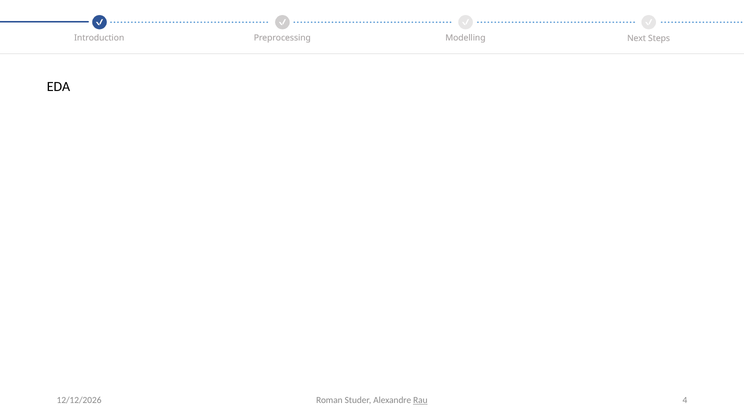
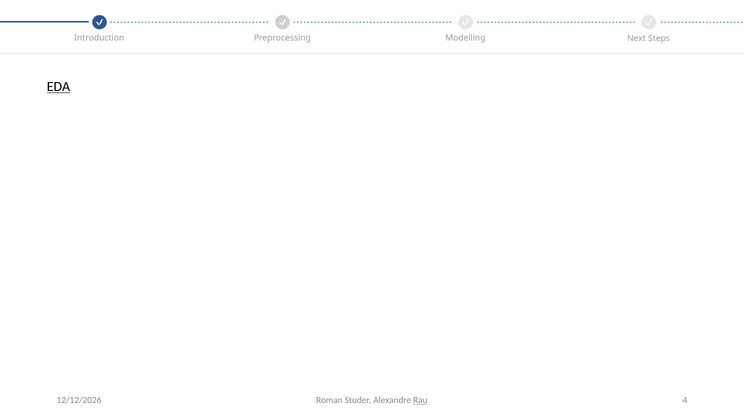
EDA underline: none -> present (59, 87)
